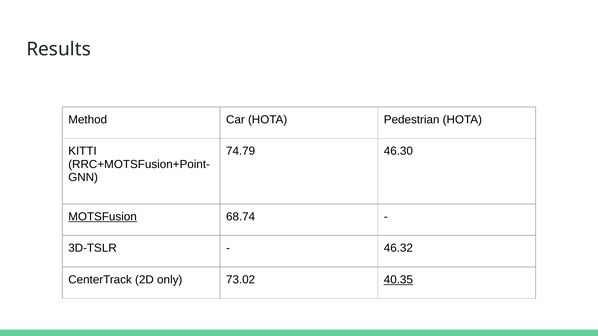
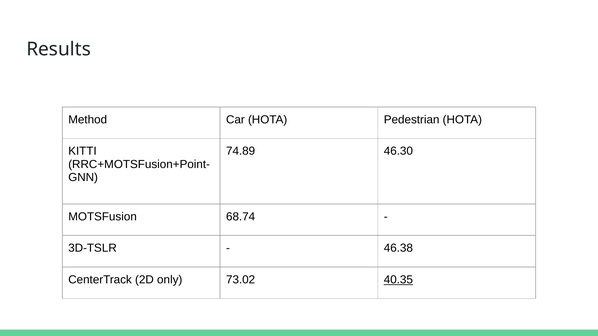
74.79: 74.79 -> 74.89 (241, 151)
MOTSFusion underline: present -> none (103, 217)
46.32: 46.32 -> 46.38 (398, 248)
